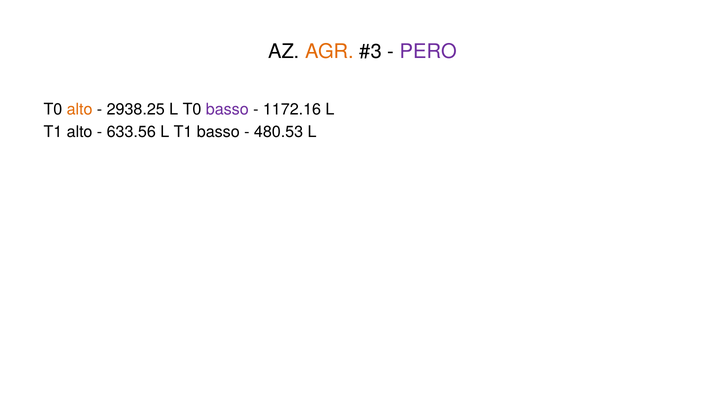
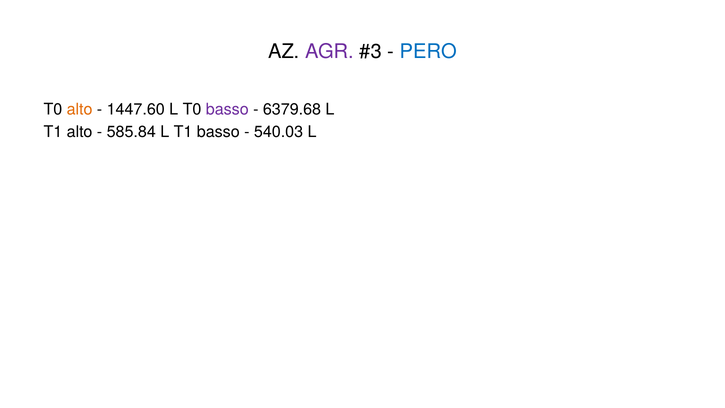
AGR colour: orange -> purple (330, 52)
PERO colour: purple -> blue (428, 52)
2938.25: 2938.25 -> 1447.60 (136, 110)
1172.16: 1172.16 -> 6379.68 (292, 110)
633.56: 633.56 -> 585.84 (131, 132)
480.53: 480.53 -> 540.03 (279, 132)
